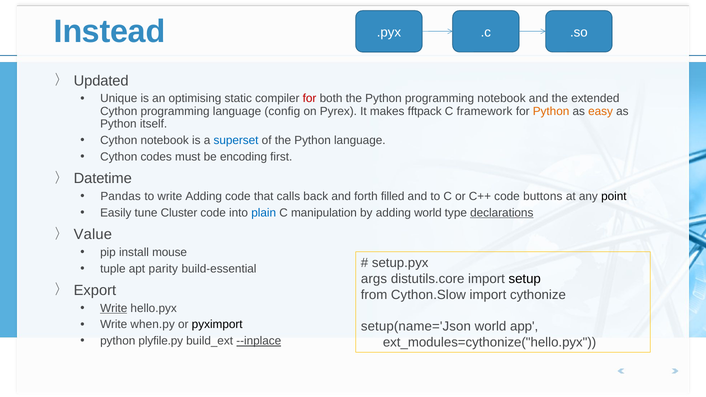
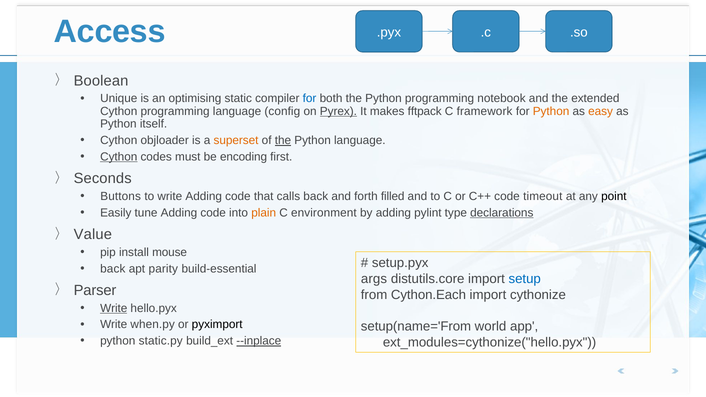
Instead: Instead -> Access (110, 32)
Updated: Updated -> Boolean (101, 81)
for colour: red -> blue (310, 99)
Pyrex underline: none -> present (338, 111)
Cython notebook: notebook -> objloader (165, 140)
superset colour: blue -> orange (236, 140)
the underline: none -> present (283, 140)
Cython underline: none -> present (119, 157)
Datetime: Datetime -> Seconds (103, 178)
Pandas: Pandas -> Buttons (121, 196)
buttons: buttons -> timeout (543, 196)
tune Cluster: Cluster -> Adding (179, 213)
plain colour: blue -> orange (264, 213)
manipulation: manipulation -> environment (324, 213)
adding world: world -> pylint (428, 213)
tuple: tuple -> back (113, 269)
setup colour: black -> blue (525, 279)
Export: Export -> Parser (95, 290)
Cython.Slow: Cython.Slow -> Cython.Each (428, 295)
setup(name='Json: setup(name='Json -> setup(name='From (416, 327)
plyfile.py: plyfile.py -> static.py (161, 341)
